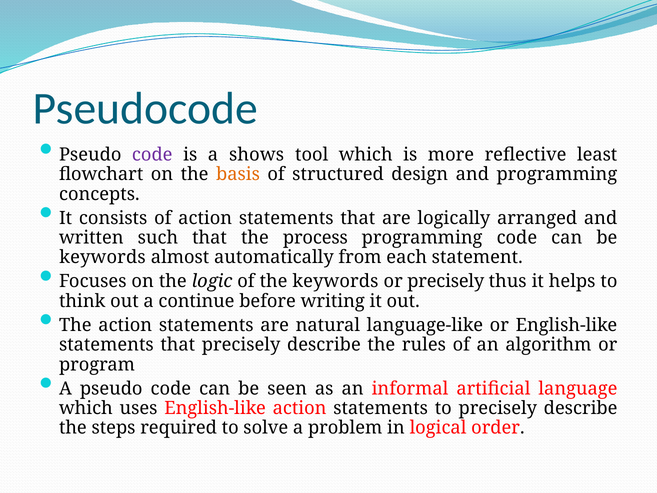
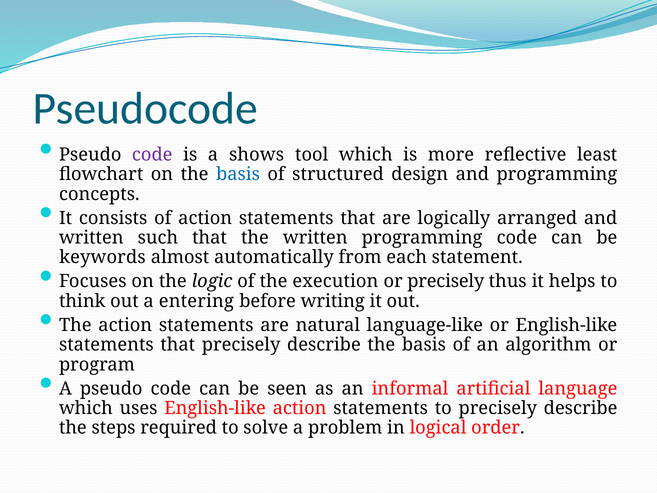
basis colour: orange -> blue (238, 174)
the process: process -> written (315, 238)
the keywords: keywords -> execution (335, 281)
continue: continue -> entering (196, 301)
describe the rules: rules -> basis (424, 345)
